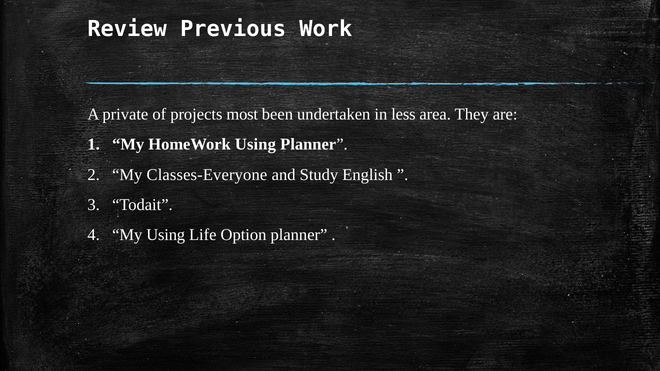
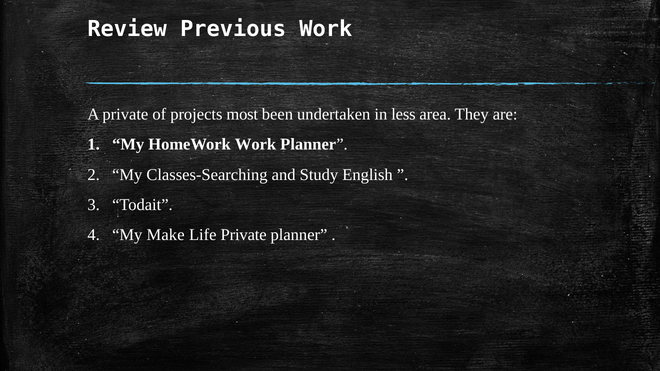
HomeWork Using: Using -> Work (256, 145)
Classes-Everyone: Classes-Everyone -> Classes-Searching (207, 175)
My Using: Using -> Make (166, 235)
Life Option: Option -> Private (244, 235)
